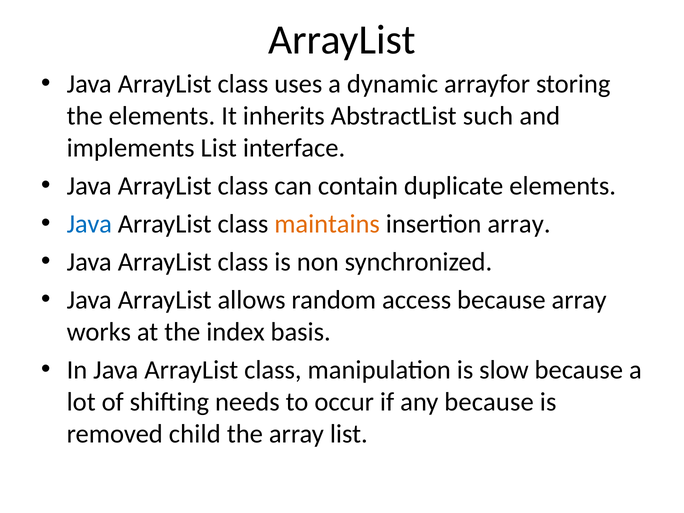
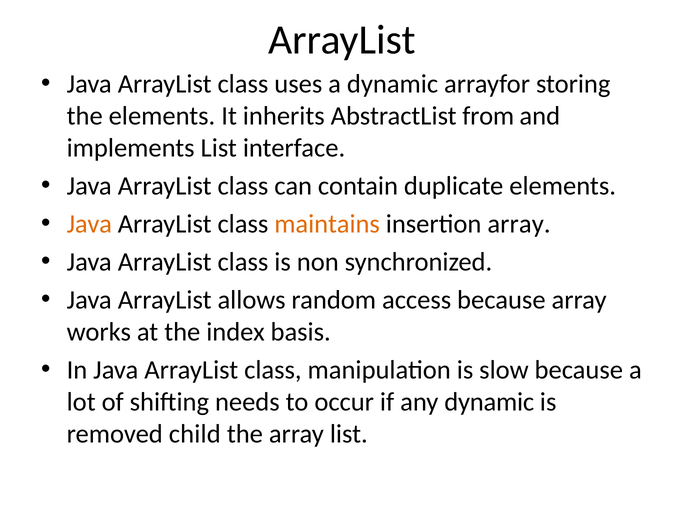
such: such -> from (488, 116)
Java colour: blue -> orange (89, 224)
any because: because -> dynamic (489, 402)
